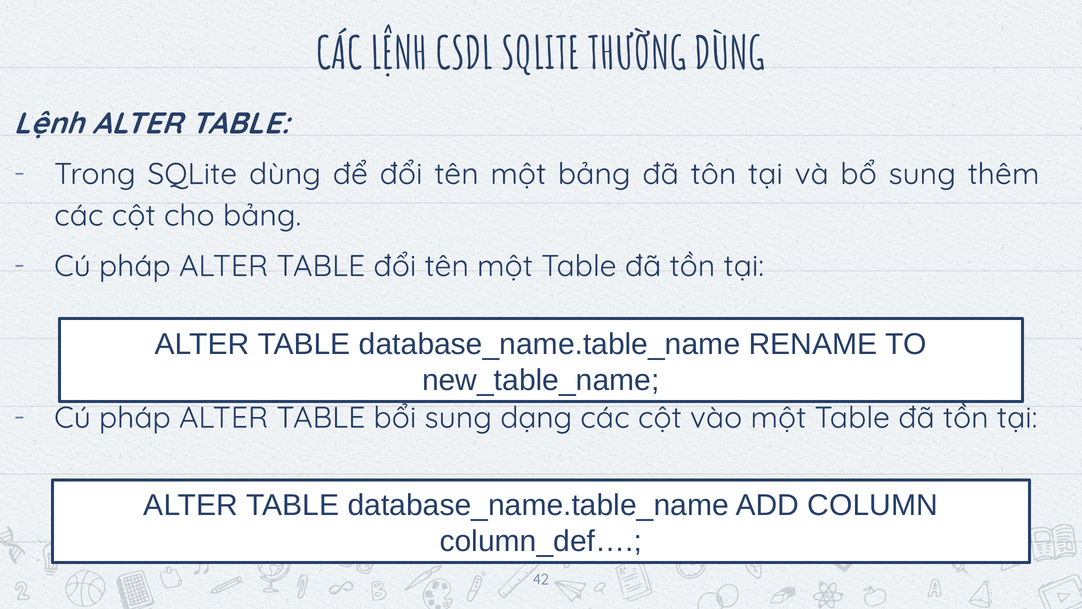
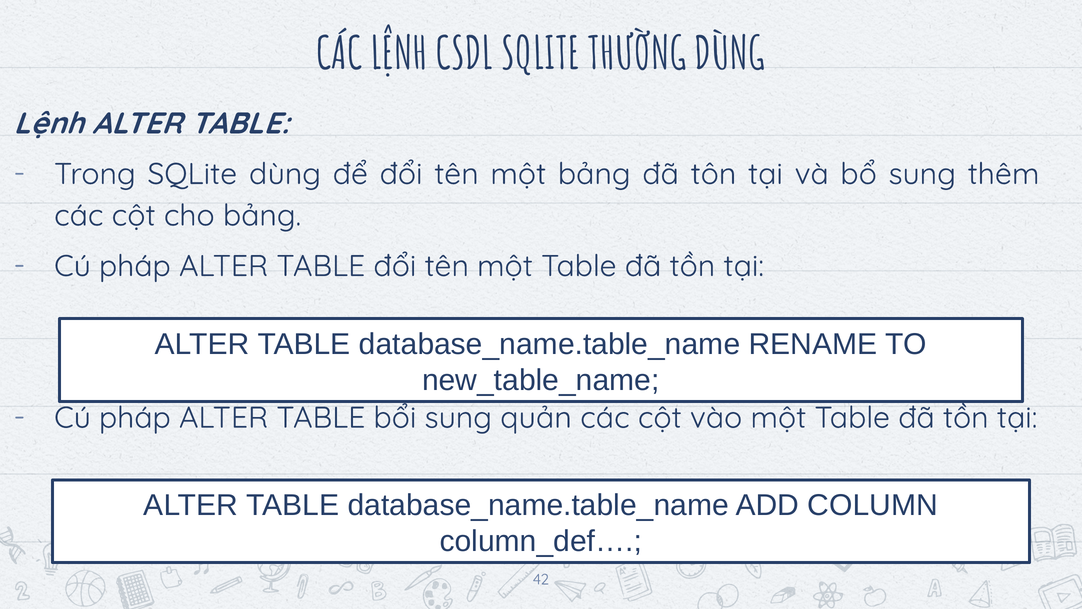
dạng: dạng -> quản (536, 418)
